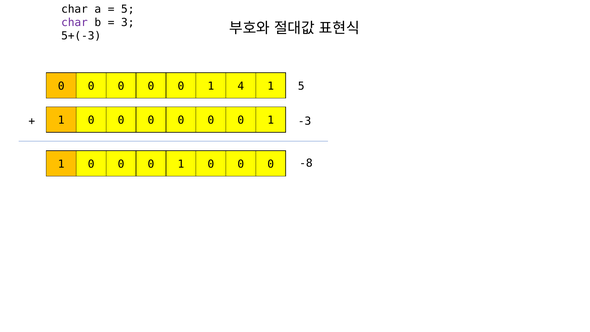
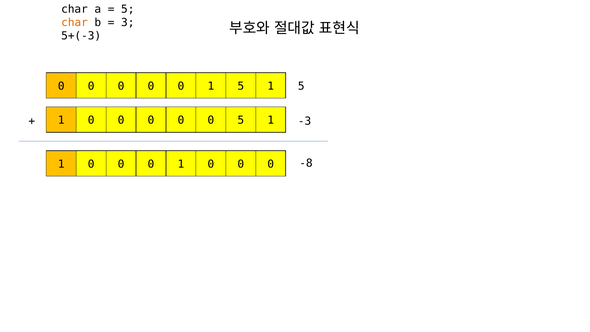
char colour: purple -> orange (75, 22)
0 1 4: 4 -> 5 (241, 86)
0: 0 -> 5 (241, 120)
